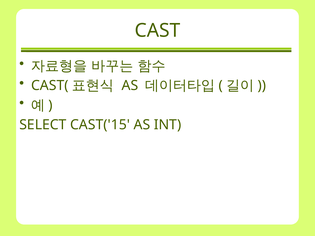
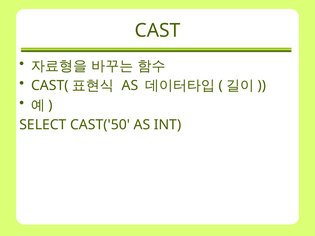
CAST('15: CAST('15 -> CAST('50 (100, 125)
